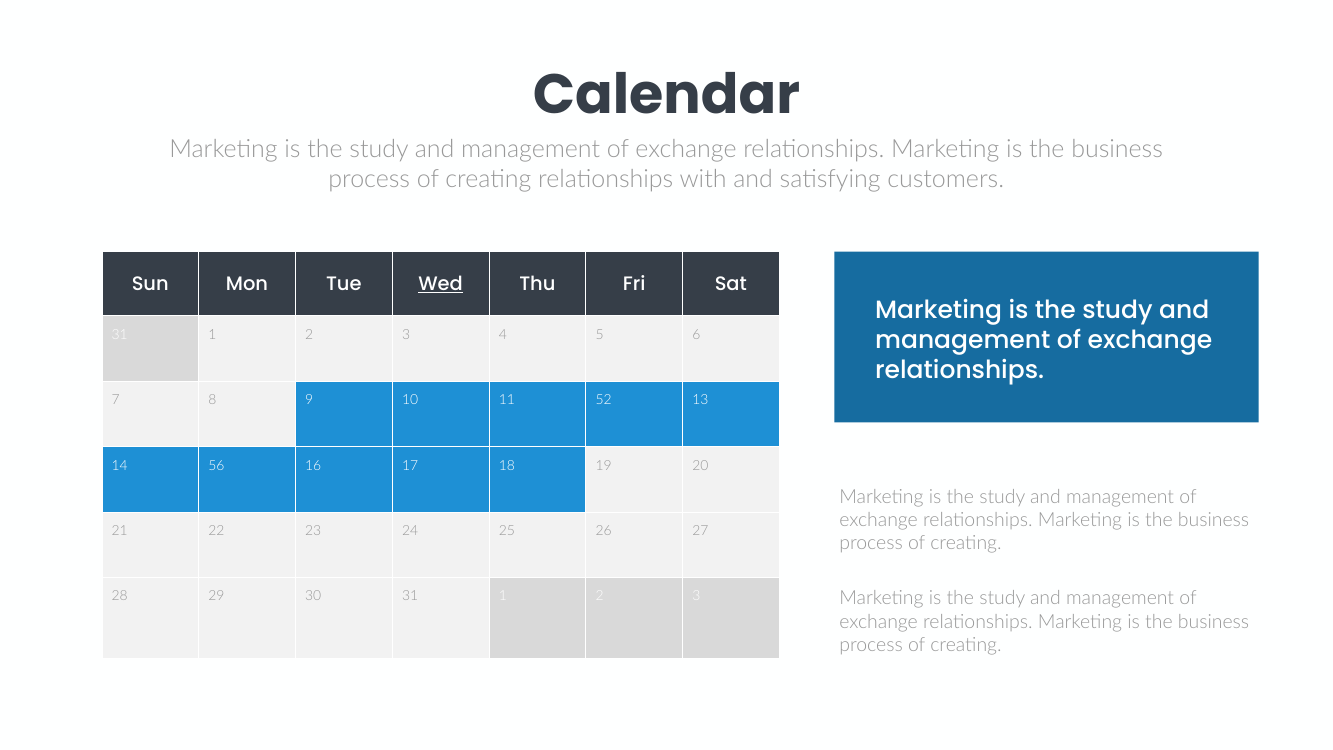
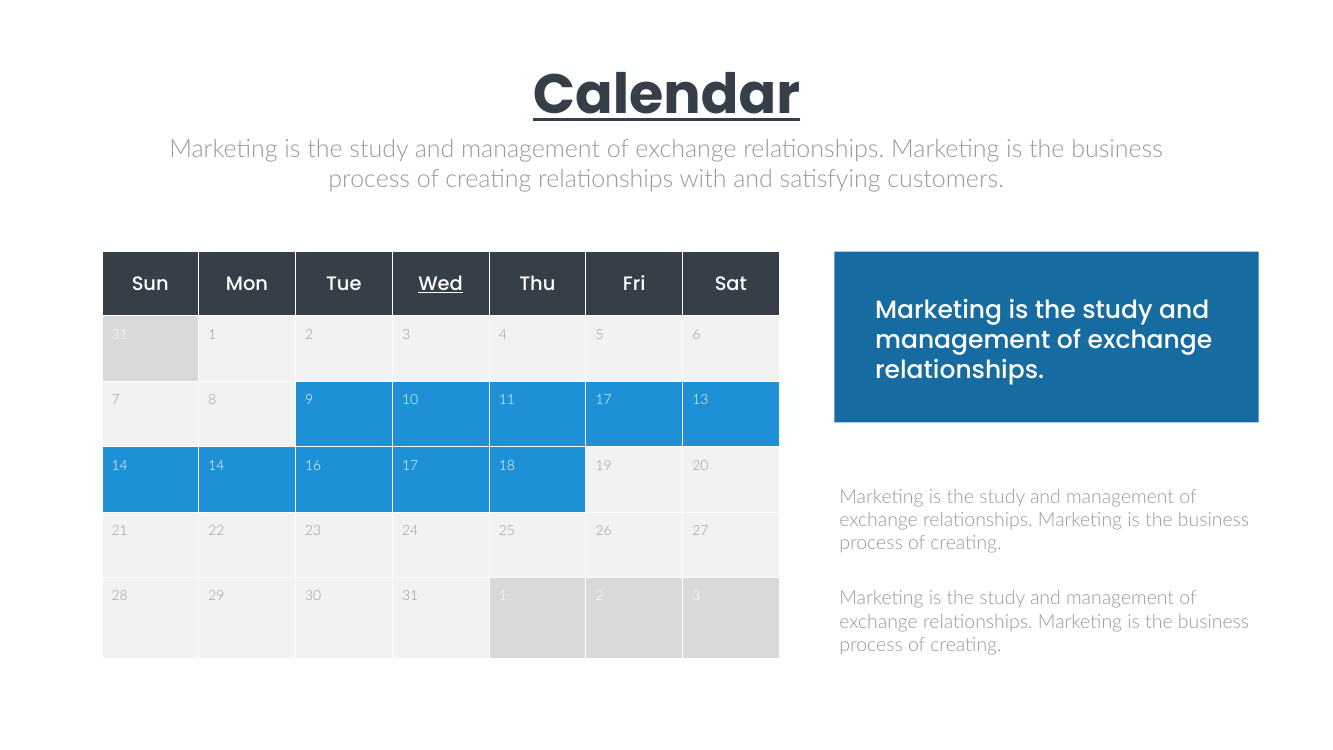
Calendar underline: none -> present (666, 96)
11 52: 52 -> 17 (604, 400)
14 56: 56 -> 14 (217, 465)
